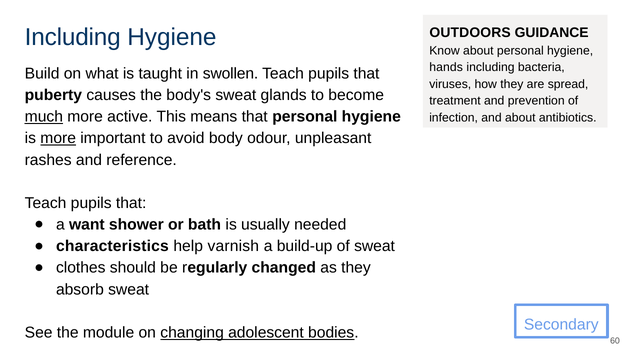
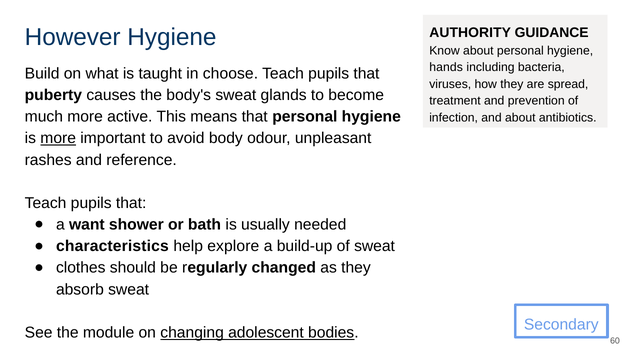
Including: Including -> However (73, 37)
OUTDOORS: OUTDOORS -> AUTHORITY (470, 33)
swollen: swollen -> choose (230, 74)
much underline: present -> none (44, 117)
varnish: varnish -> explore (233, 246)
